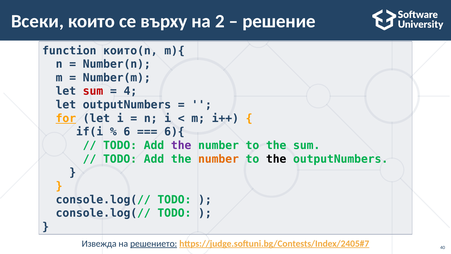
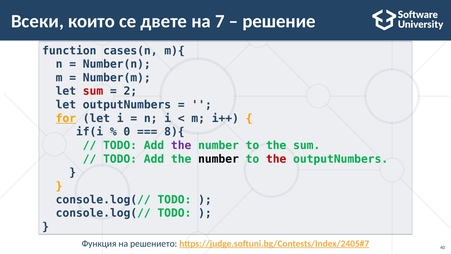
върху: върху -> двете (164, 21)
2: 2 -> 7 (220, 21)
които(n: които(n -> cases(n (130, 51)
4: 4 -> 2 (130, 91)
6: 6 -> 0 (127, 132)
6){: 6){ -> 8){ (174, 132)
number colour: orange -> black (218, 159)
the colour: black -> red (276, 159)
Извежда: Извежда -> Функция (99, 243)
решението underline: present -> none (154, 243)
